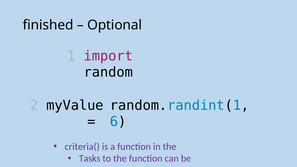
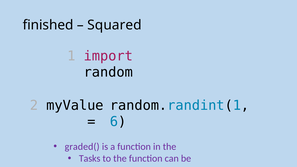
Optional: Optional -> Squared (115, 25)
criteria(: criteria( -> graded( (82, 147)
